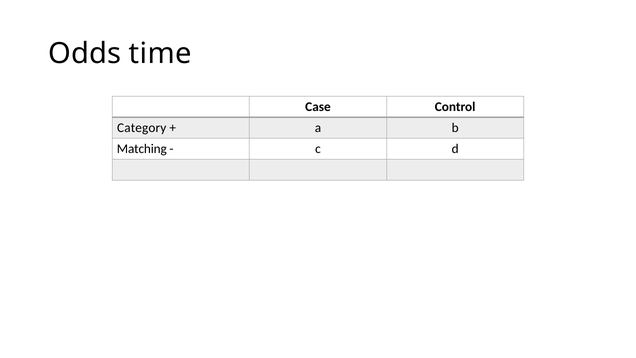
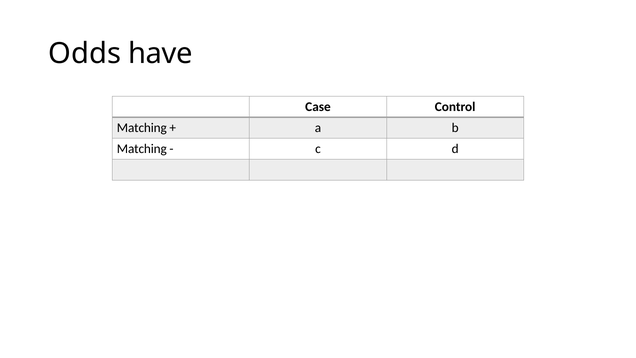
time: time -> have (160, 53)
Category: Category -> Matching (142, 128)
